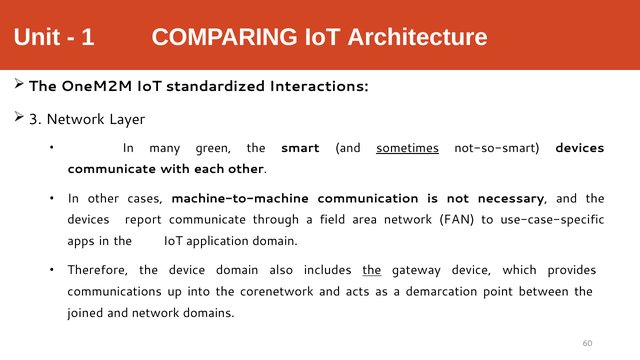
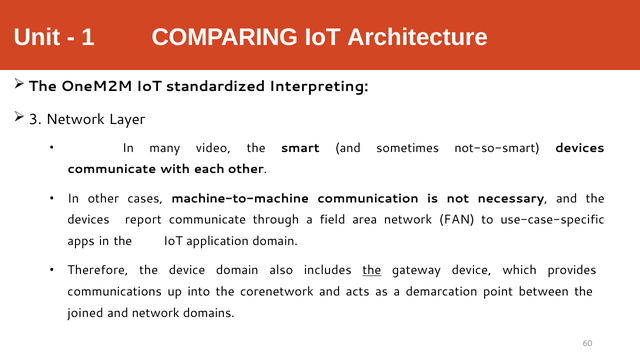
Interactions: Interactions -> Interpreting (319, 86)
green: green -> video (213, 148)
sometimes underline: present -> none (408, 148)
